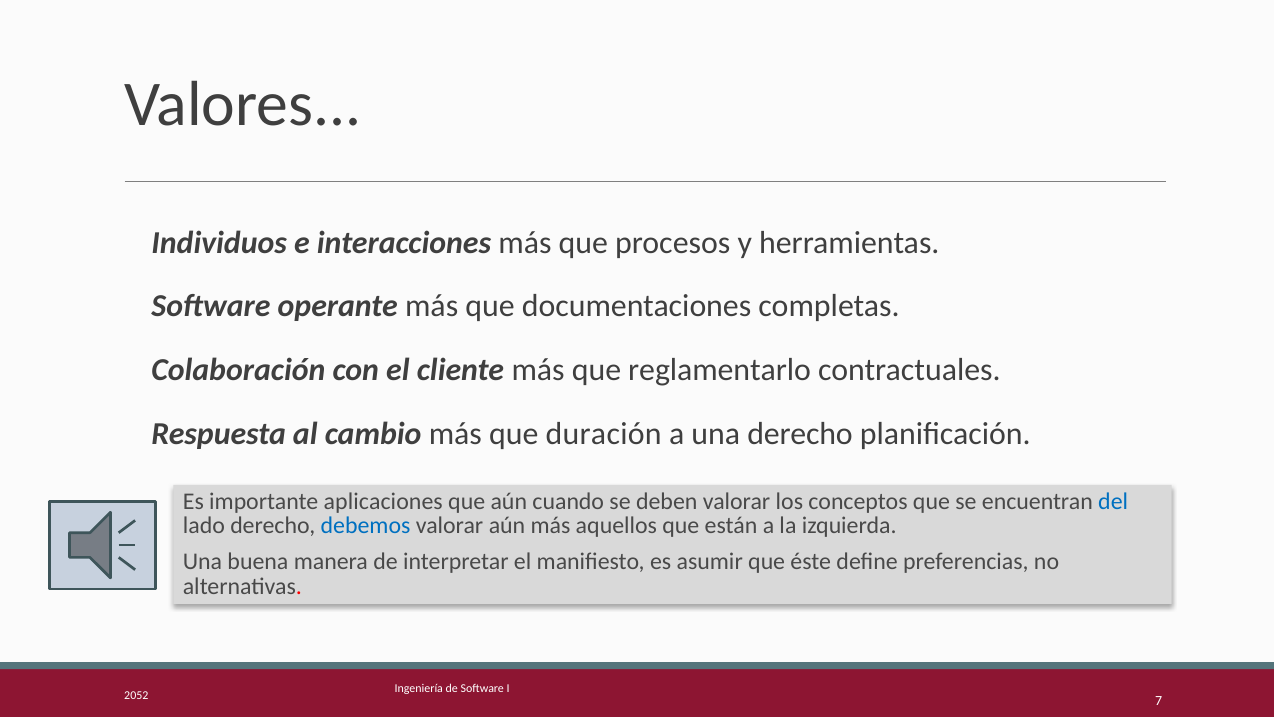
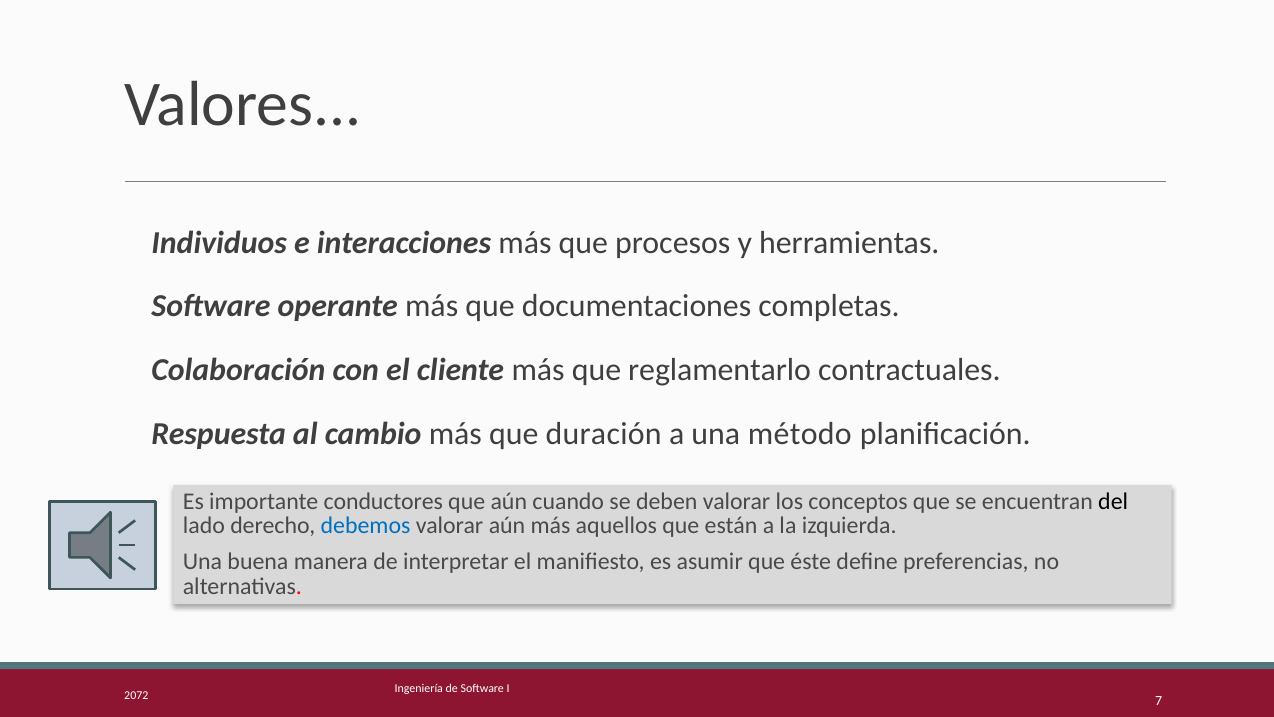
una derecho: derecho -> método (800, 434)
aplicaciones: aplicaciones -> conductores (383, 501)
del colour: blue -> black (1113, 501)
2052: 2052 -> 2072 (136, 695)
